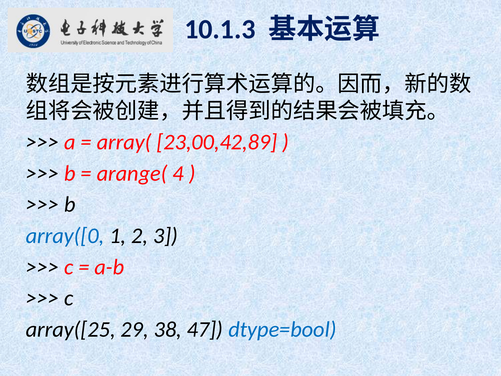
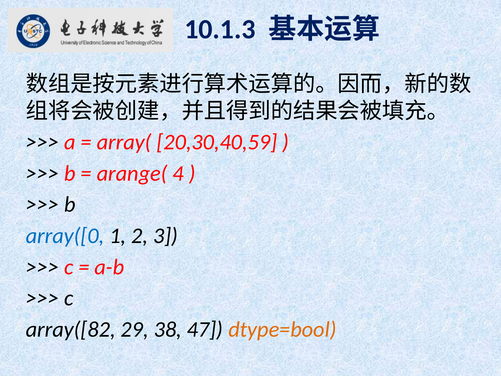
23,00,42,89: 23,00,42,89 -> 20,30,40,59 (217, 142)
array([25: array([25 -> array([82 (71, 329)
dtype=bool colour: blue -> orange (282, 329)
